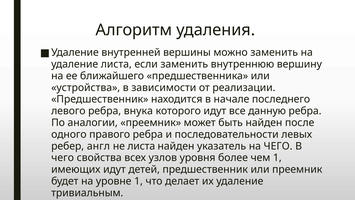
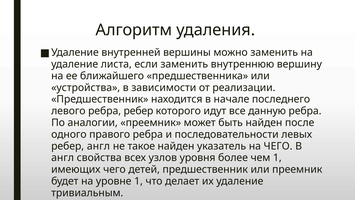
ребра внука: внука -> ребер (138, 111)
не листа: листа -> такое (141, 146)
чего: чего -> англ (63, 158)
имеющих идут: идут -> чего (114, 169)
